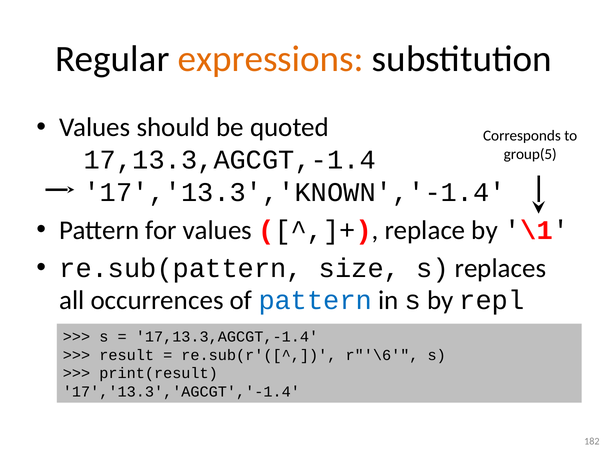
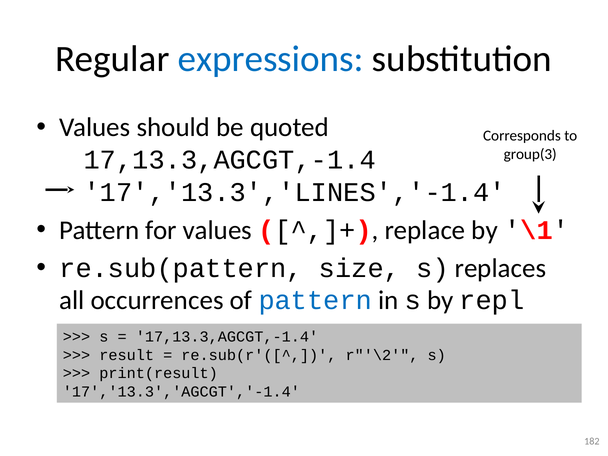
expressions colour: orange -> blue (271, 59)
group(5: group(5 -> group(3 (530, 154)
17','13.3','KNOWN','-1.4: 17','13.3','KNOWN','-1.4 -> 17','13.3','LINES','-1.4 (295, 192)
r"'\6: r"'\6 -> r"'\2 (382, 355)
